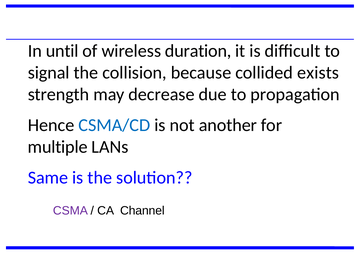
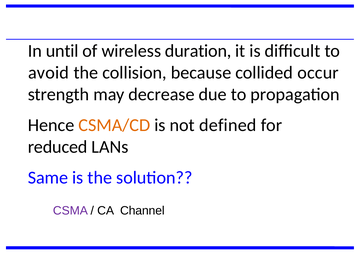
signal: signal -> avoid (49, 73)
exists: exists -> occur (318, 73)
CSMA/CD colour: blue -> orange (114, 125)
another: another -> defined (228, 125)
multiple: multiple -> reduced (58, 147)
